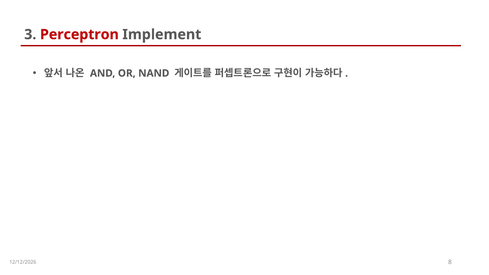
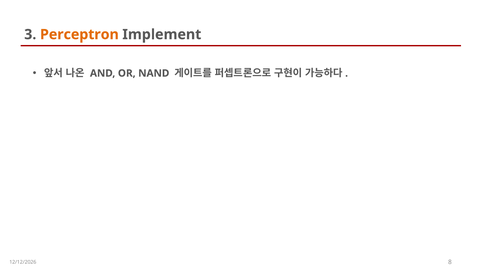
Perceptron colour: red -> orange (79, 34)
